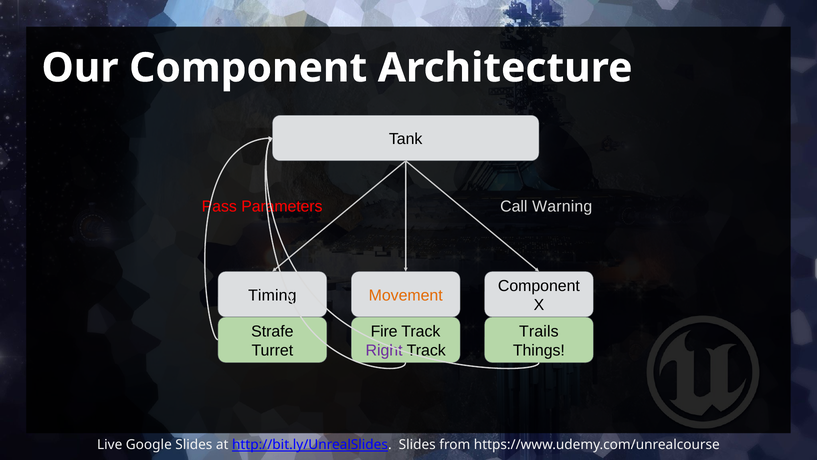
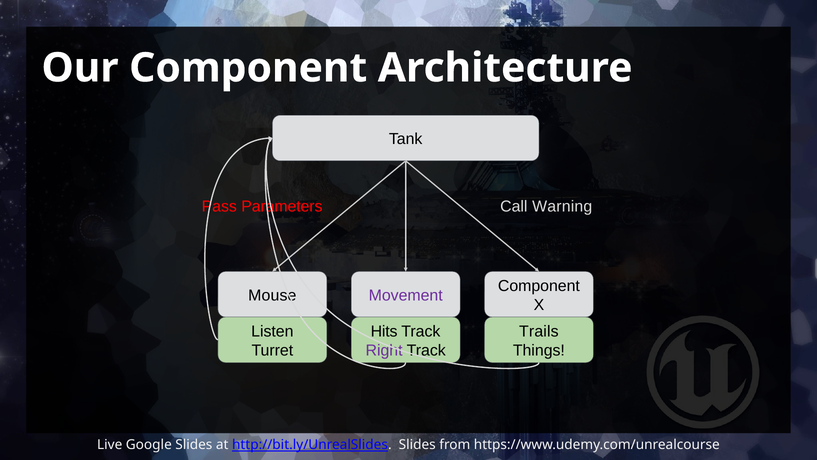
Timing: Timing -> Mouse (272, 295)
Movement colour: orange -> purple (406, 295)
Strafe: Strafe -> Listen (272, 331)
Fire: Fire -> Hits (384, 331)
